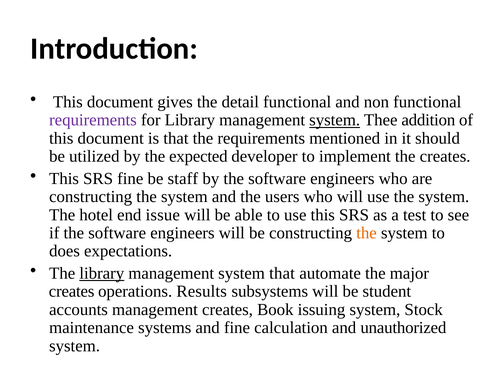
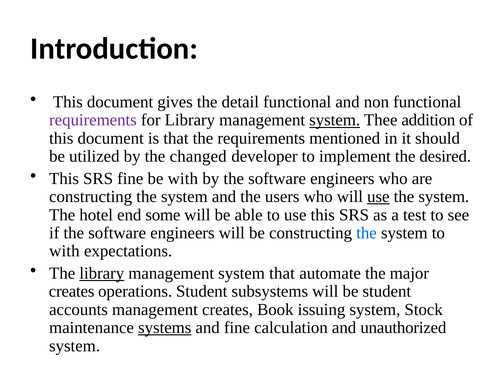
expected: expected -> changed (198, 156)
the creates: creates -> desired (445, 156)
be staff: staff -> with (183, 179)
use underline: none -> present (378, 197)
issue: issue -> some (163, 215)
the colour: orange -> blue (367, 233)
does: does -> with (64, 251)
operations Results: Results -> Student (202, 291)
systems underline: none -> present (165, 328)
